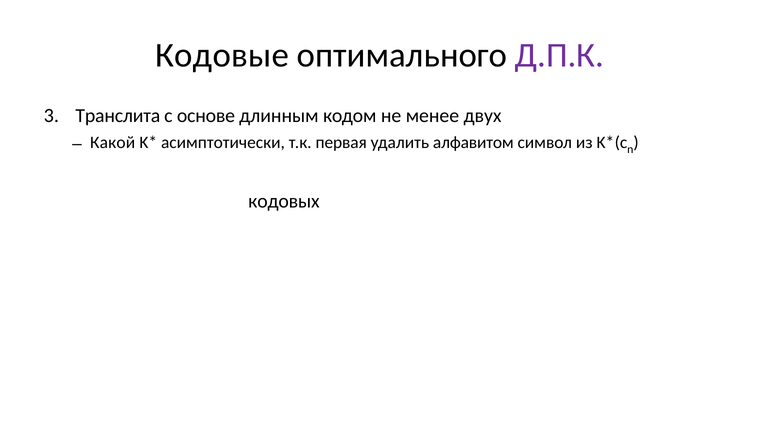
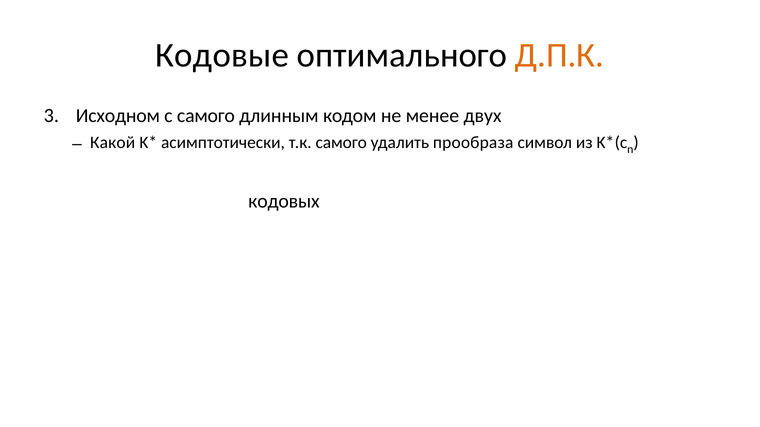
Д.П.К colour: purple -> orange (559, 55)
Транслита: Транслита -> Исходном (118, 116)
с основе: основе -> самого (206, 116)
т.к первая: первая -> самого (341, 142)
алфавитом: алфавитом -> прообраза (473, 142)
